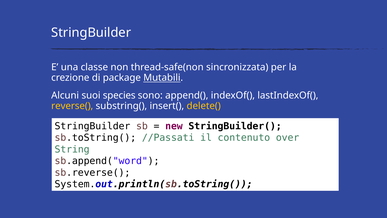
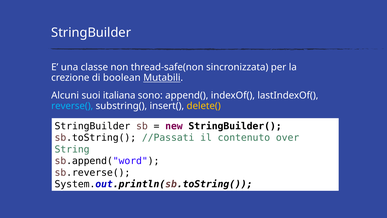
package: package -> boolean (122, 78)
species: species -> italiana (119, 95)
reverse( colour: yellow -> light blue (72, 106)
